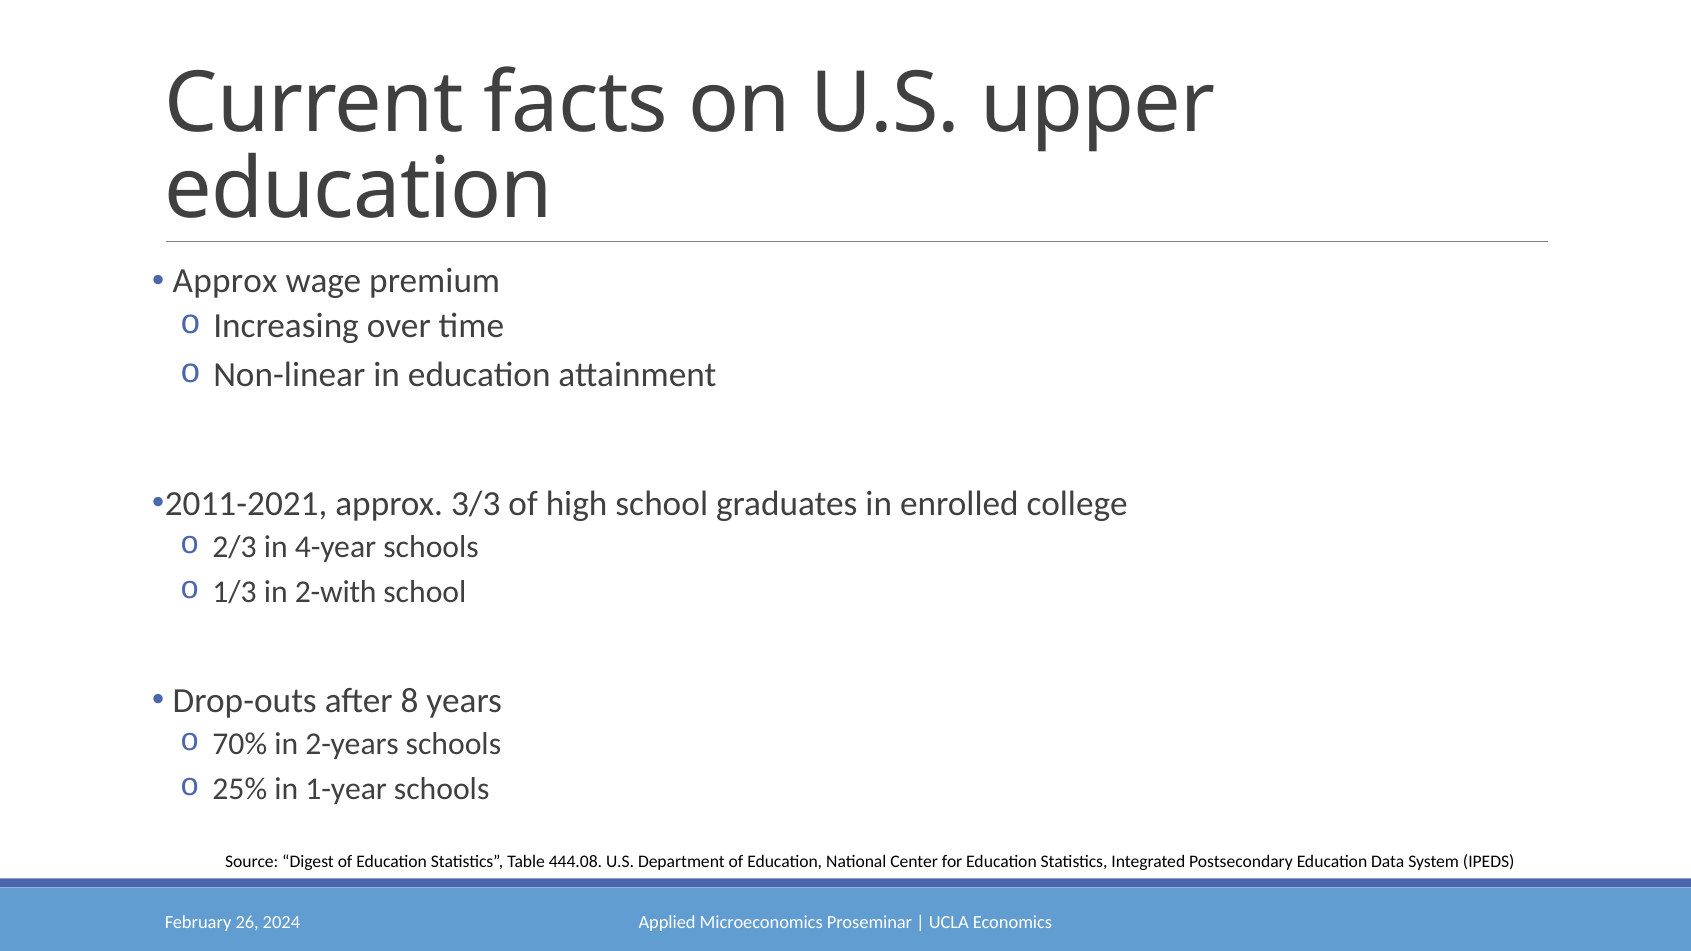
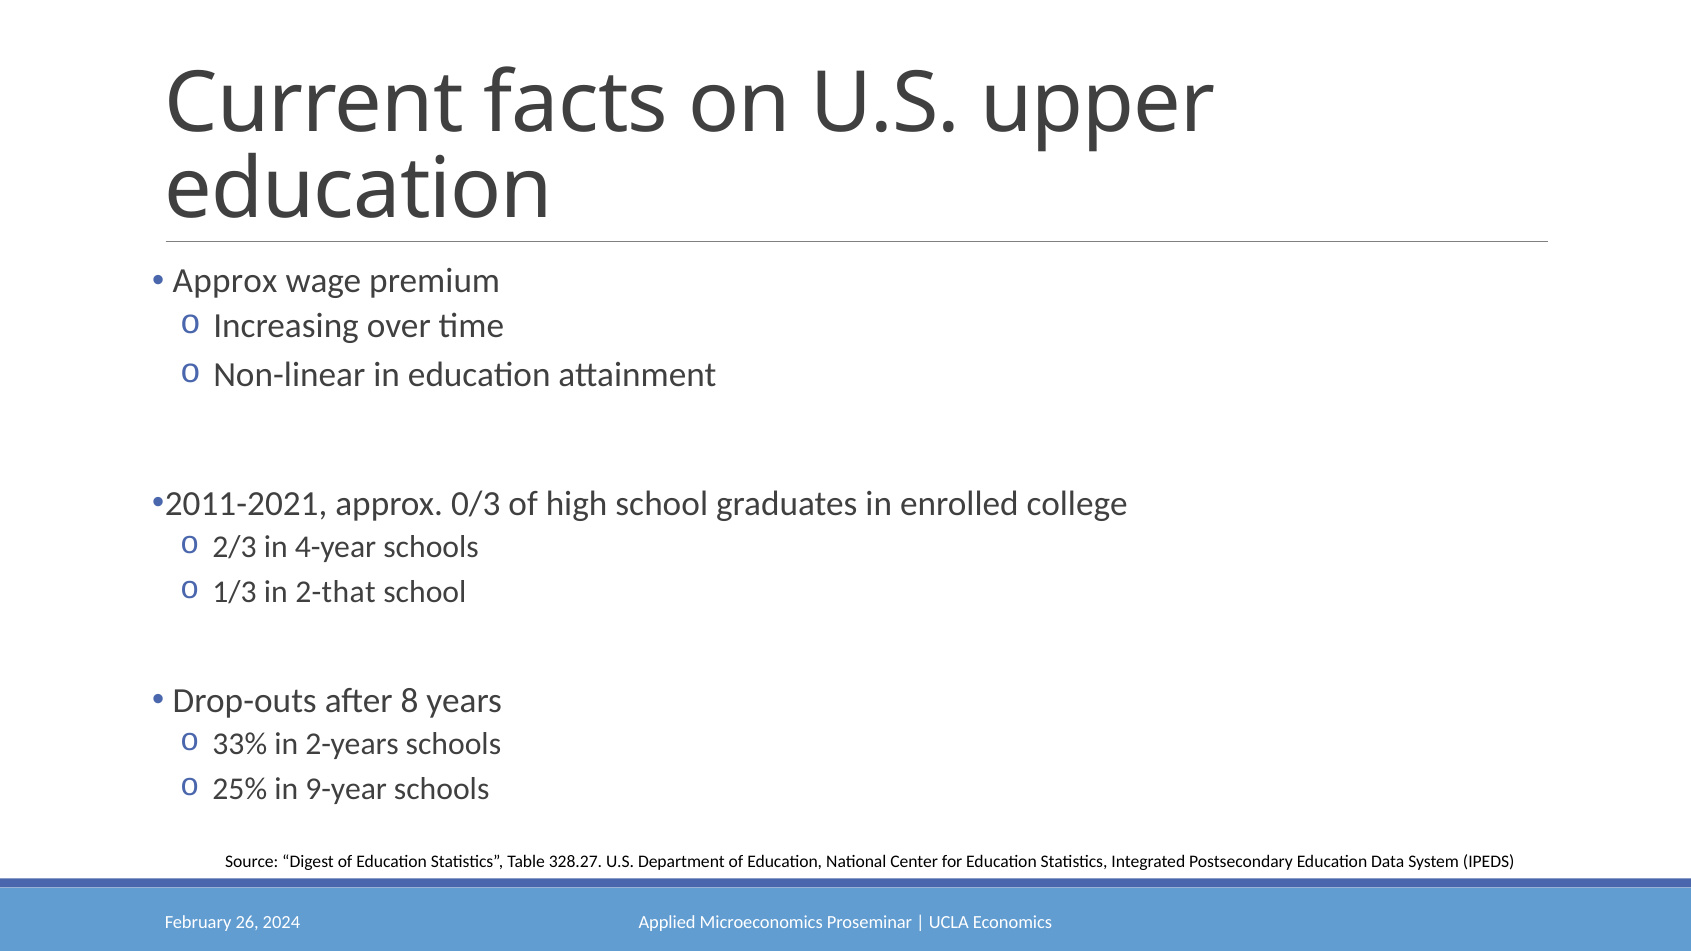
3/3: 3/3 -> 0/3 (476, 504)
2-with: 2-with -> 2-that (335, 592)
70%: 70% -> 33% (240, 744)
1-year: 1-year -> 9-year (346, 789)
444.08: 444.08 -> 328.27 (575, 862)
